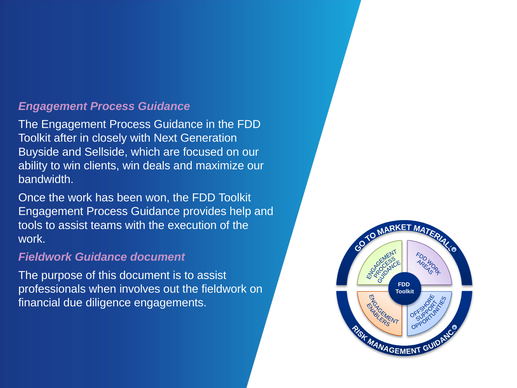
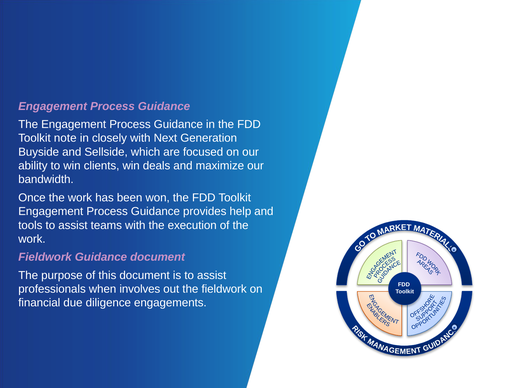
after: after -> note (65, 138)
